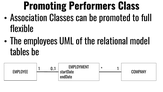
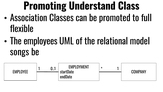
Performers: Performers -> Understand (92, 6)
tables: tables -> songs (20, 52)
